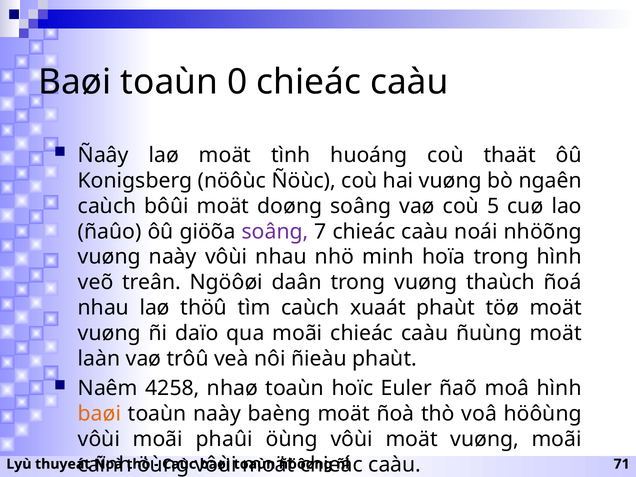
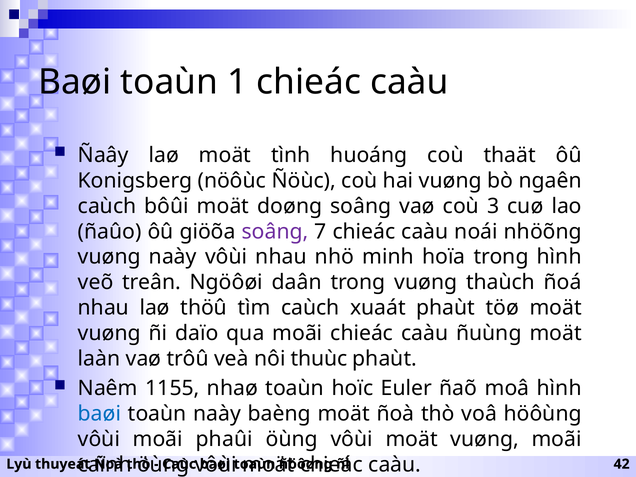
0: 0 -> 1 (237, 82)
5: 5 -> 3 (493, 206)
ñieàu: ñieàu -> thuùc (319, 359)
4258: 4258 -> 1155 (172, 388)
baøi colour: orange -> blue (100, 414)
71: 71 -> 42 (622, 464)
